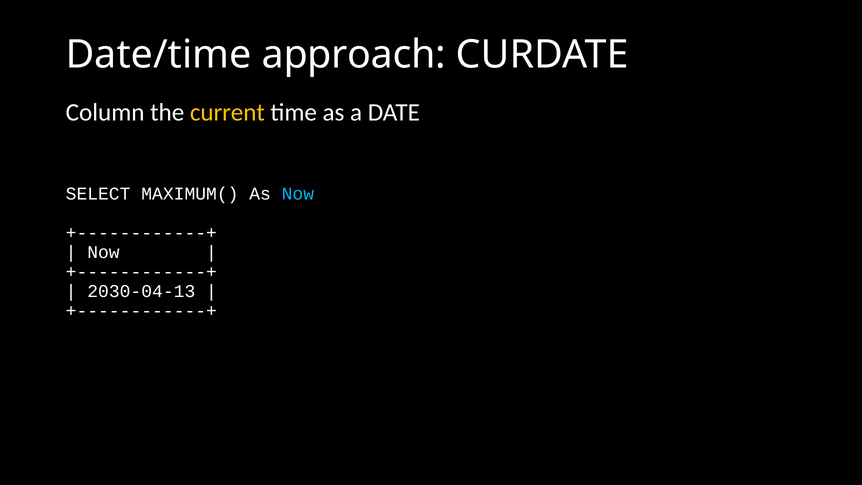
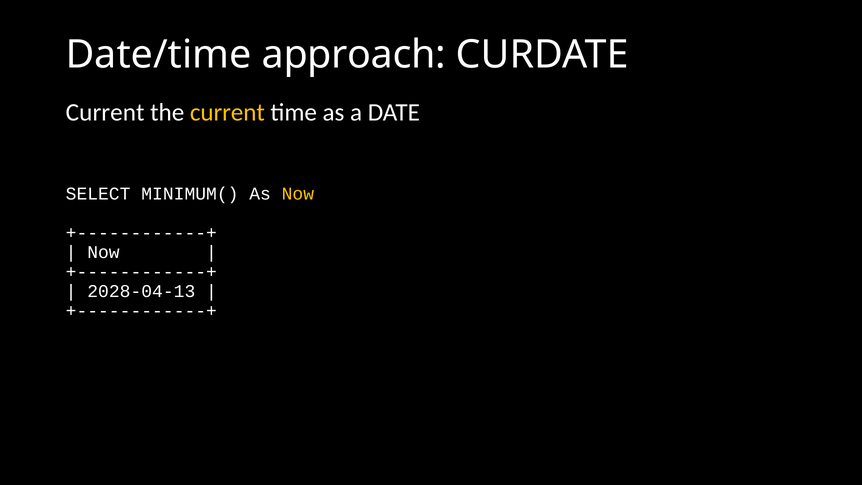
Column: Column -> Current (105, 113)
MAXIMUM(: MAXIMUM( -> MINIMUM( (190, 194)
Now colour: light blue -> yellow (298, 194)
2030-04-13: 2030-04-13 -> 2028-04-13 (141, 291)
